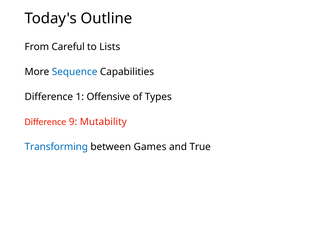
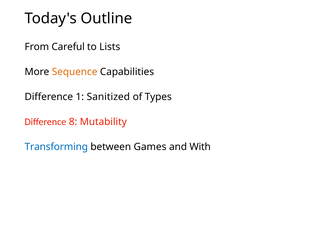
Sequence colour: blue -> orange (75, 72)
Offensive: Offensive -> Sanitized (108, 97)
9: 9 -> 8 (73, 122)
True: True -> With (200, 147)
